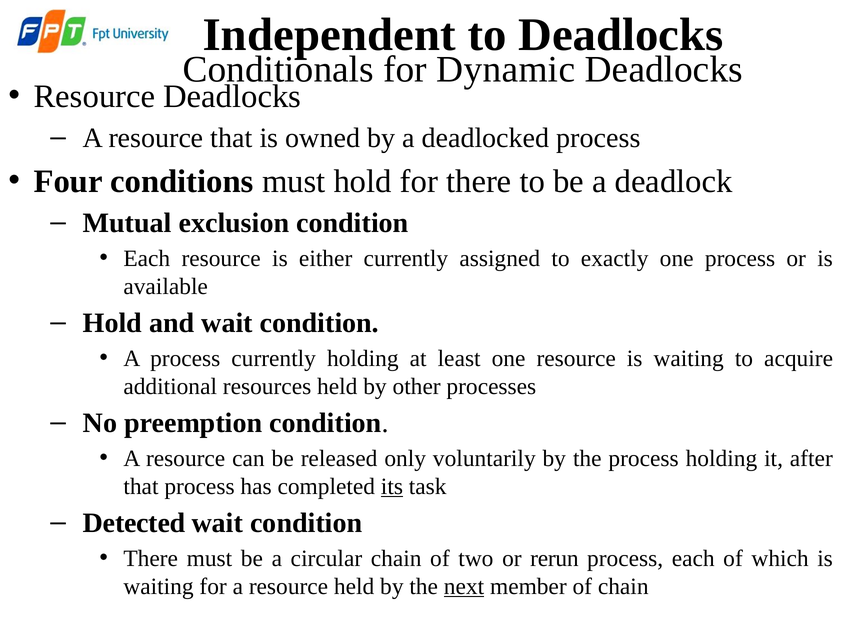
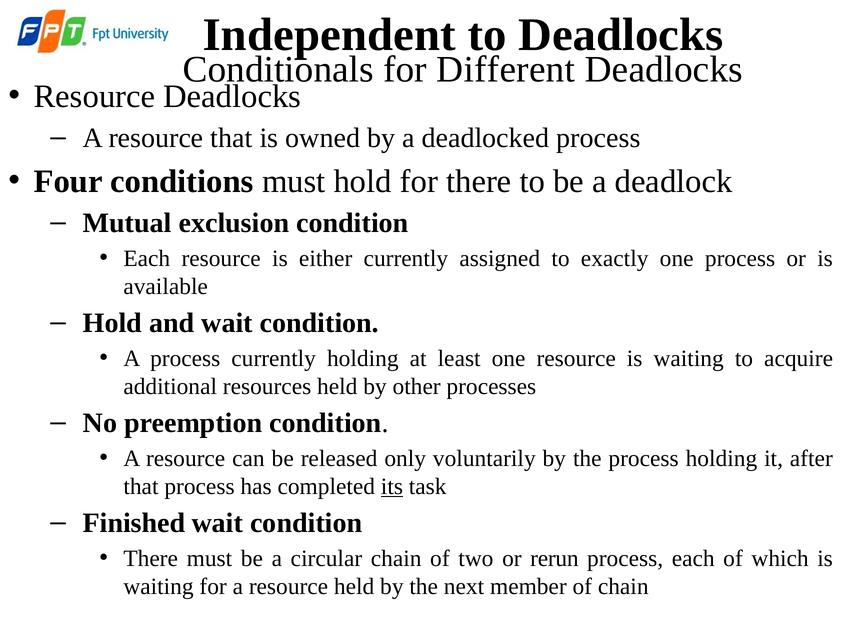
Dynamic: Dynamic -> Different (506, 69)
Detected: Detected -> Finished (134, 524)
next underline: present -> none (464, 587)
